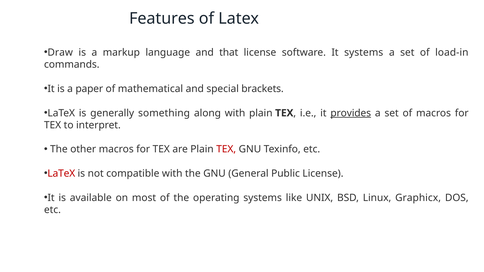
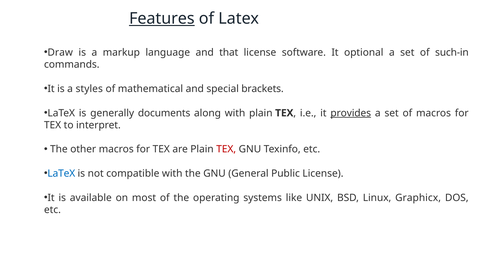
Features underline: none -> present (162, 19)
It systems: systems -> optional (364, 53)
load-in: load-in -> such-in (452, 53)
paper: paper -> styles (89, 89)
something: something -> documents (164, 113)
LaTeX colour: red -> blue (61, 174)
